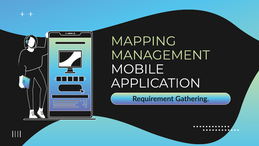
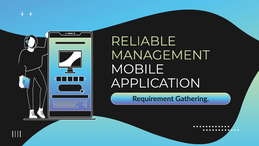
MAPPING: MAPPING -> RELIABLE (143, 41)
